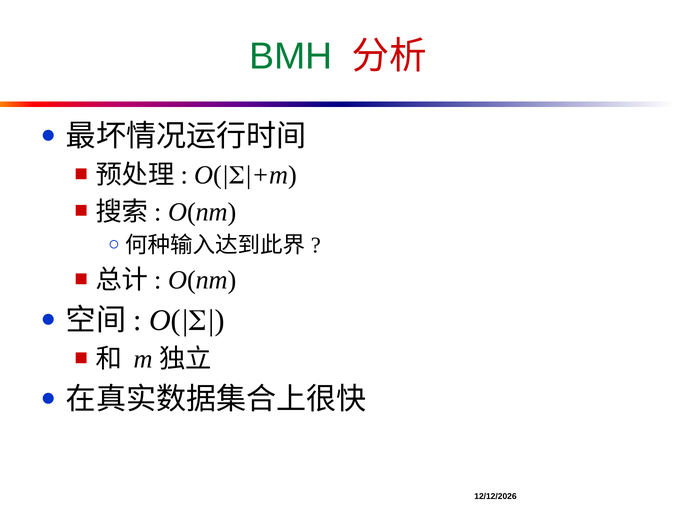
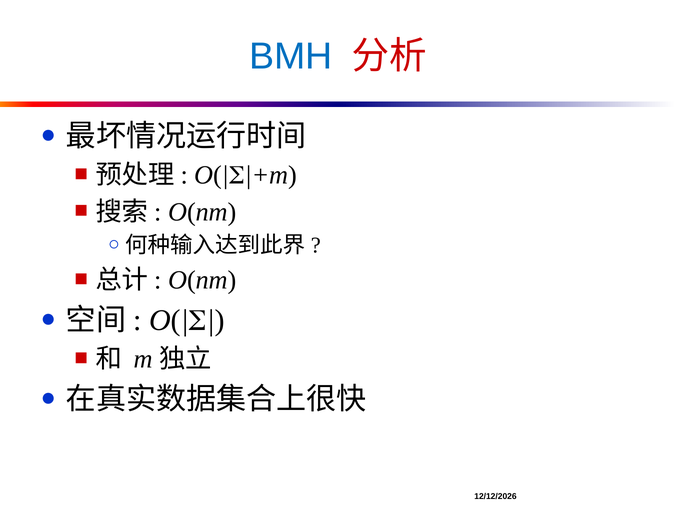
BMH colour: green -> blue (291, 56)
